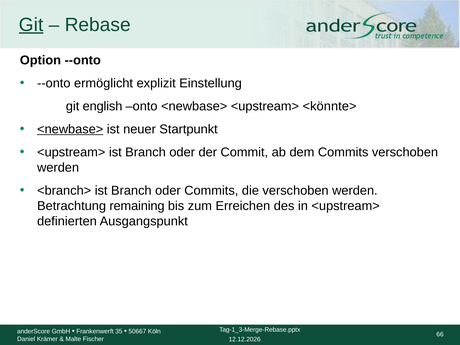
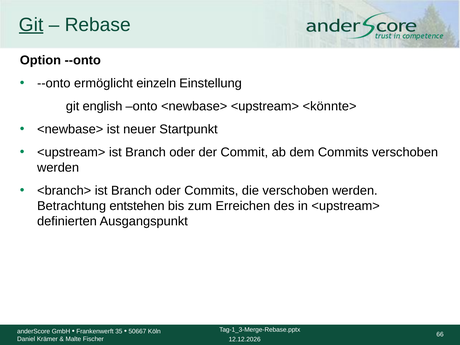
explizit: explizit -> einzeln (156, 83)
<newbase> underline: present -> none (70, 129)
remaining: remaining -> entstehen (137, 206)
